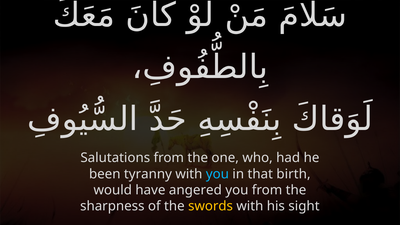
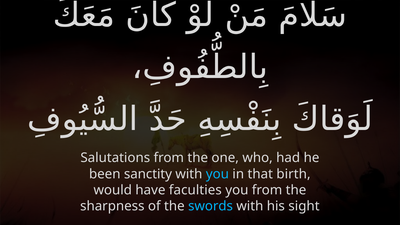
tyranny: tyranny -> sanctity (148, 174)
angered: angered -> faculties (195, 190)
swords colour: yellow -> light blue (211, 206)
